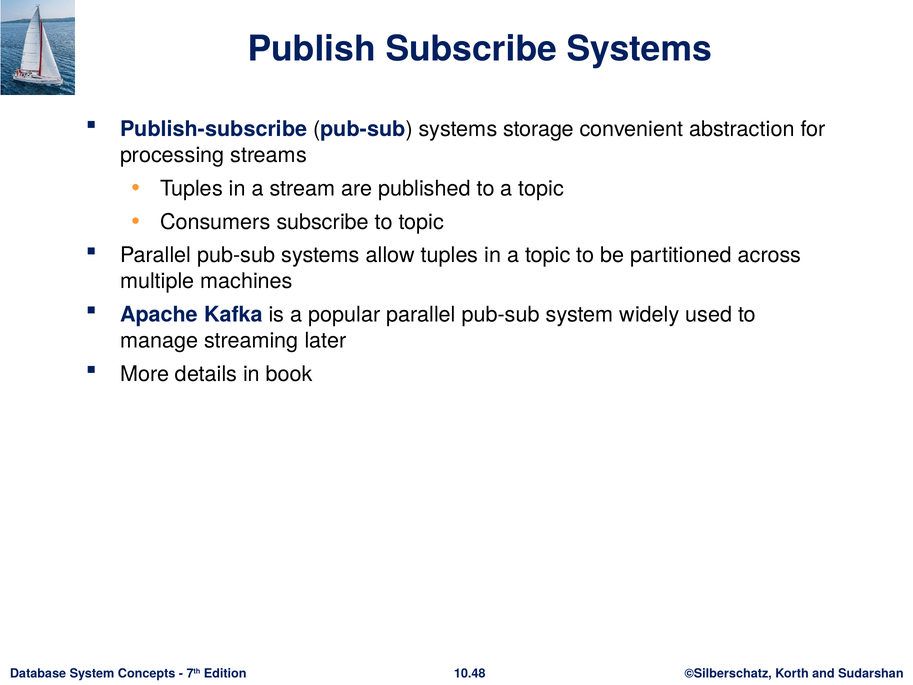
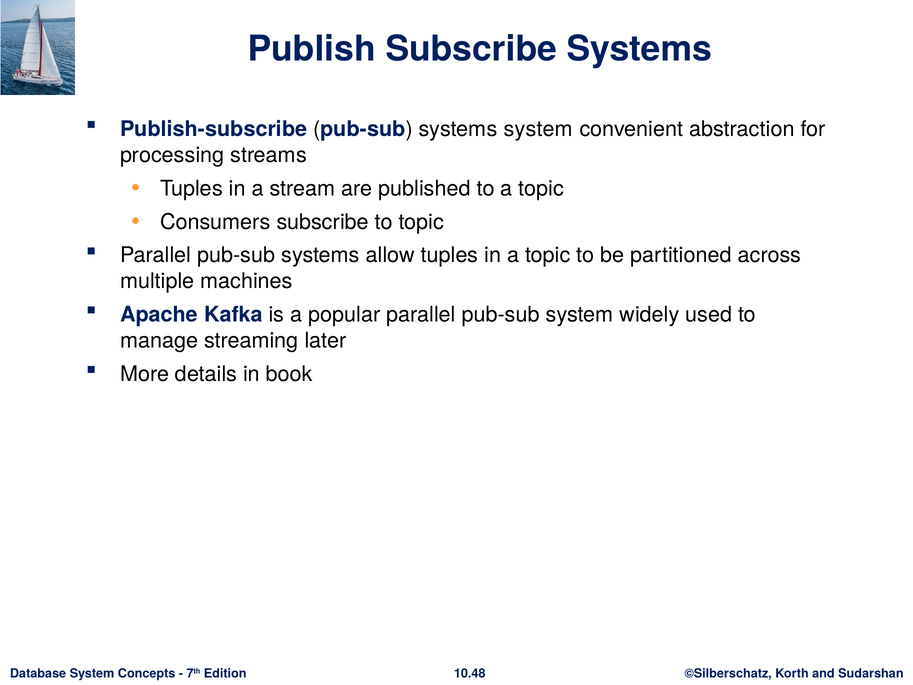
systems storage: storage -> system (538, 129)
